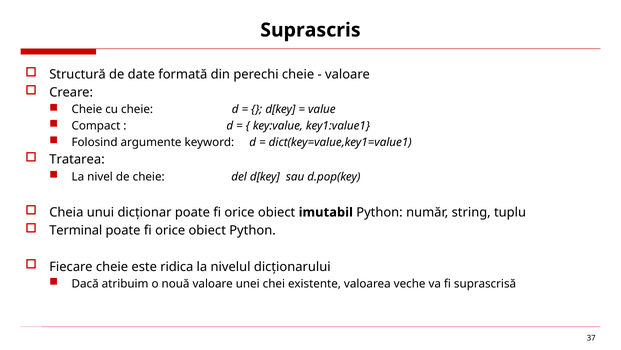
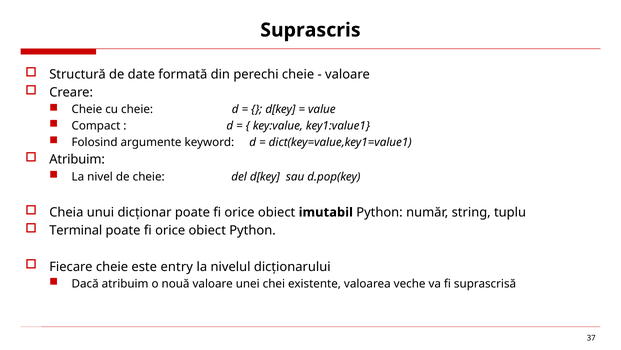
Tratarea: Tratarea -> Atribuim (77, 159)
ridica: ridica -> entry (177, 266)
